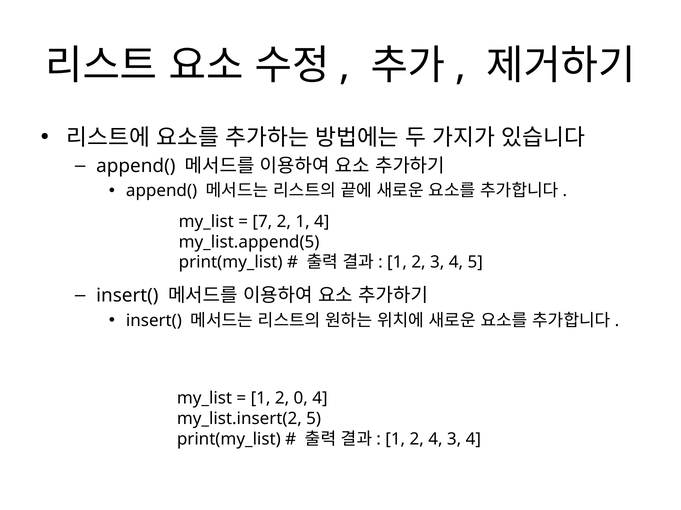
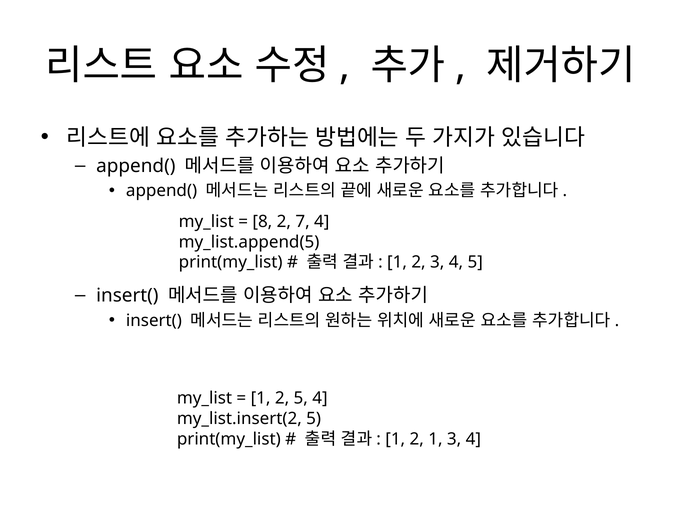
7: 7 -> 8 (262, 222)
2 1: 1 -> 7 (303, 222)
2 0: 0 -> 5 (301, 399)
2 4: 4 -> 1 (435, 440)
